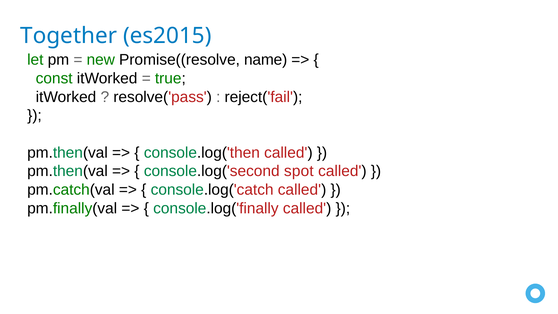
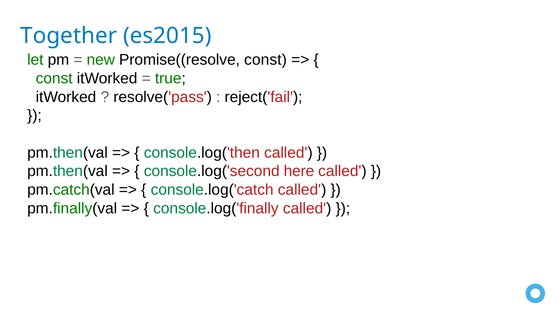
Promise((resolve name: name -> const (266, 60)
spot: spot -> here (299, 171)
